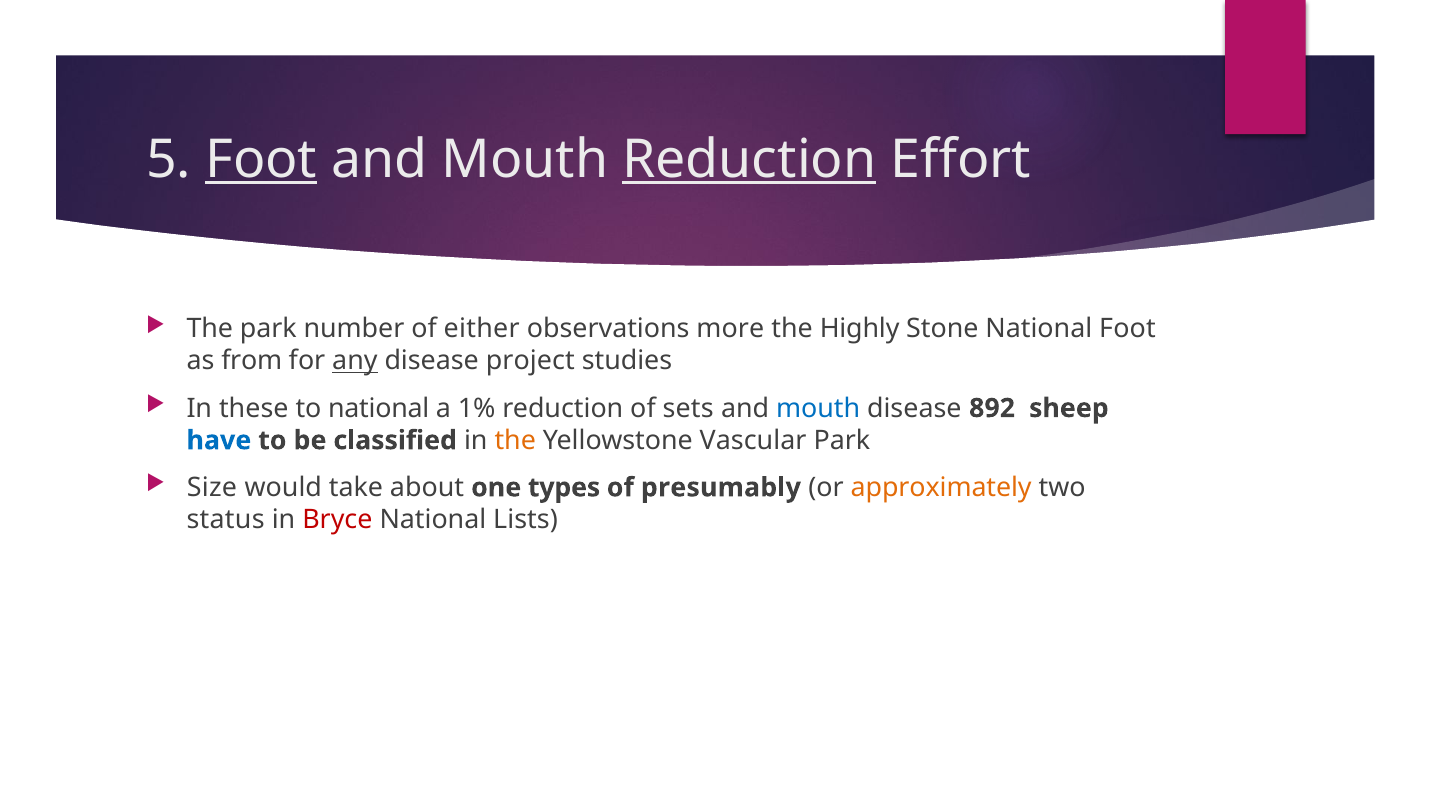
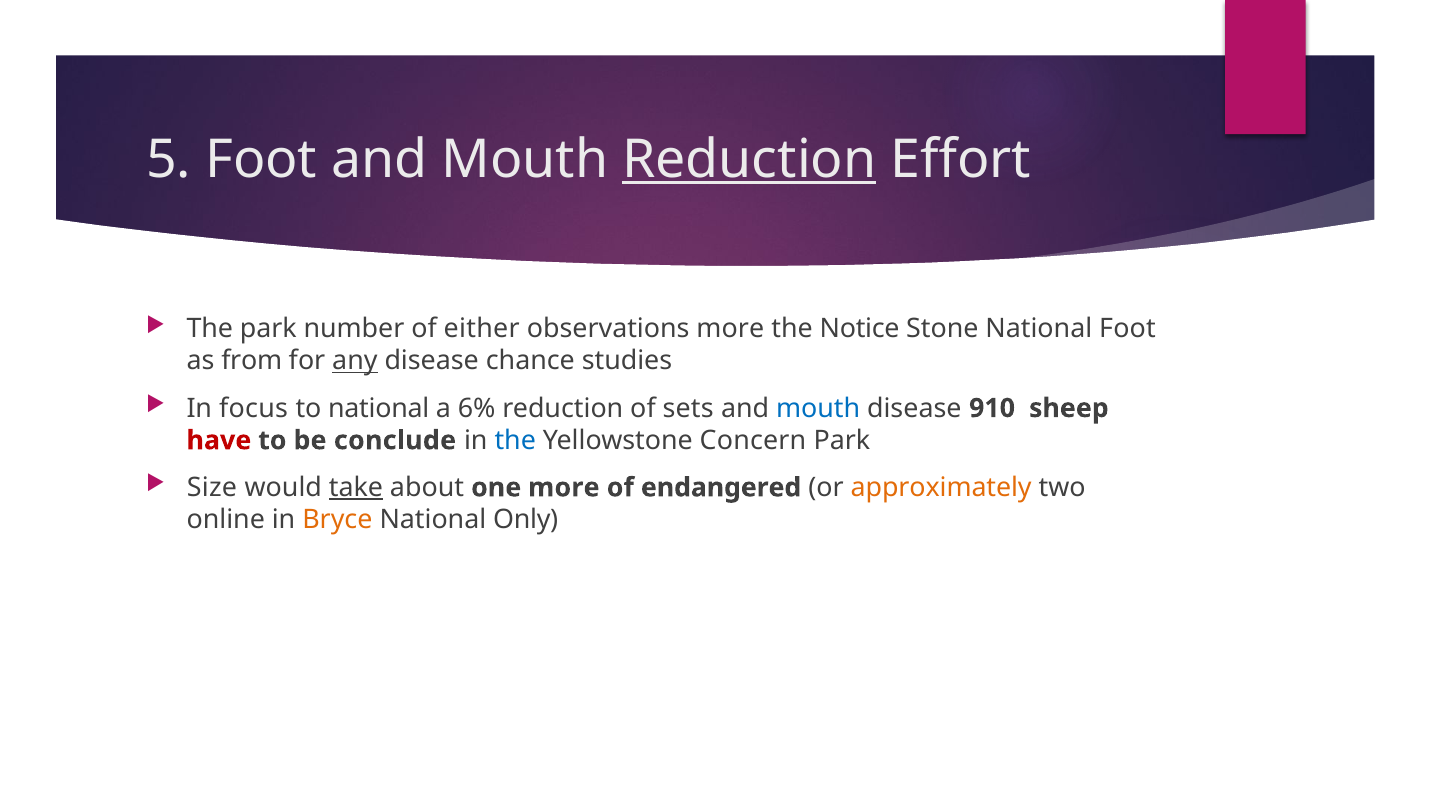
Foot underline: present -> none (261, 160)
Highly: Highly -> Notice (860, 329)
project: project -> chance (530, 361)
these: these -> focus (254, 408)
1%: 1% -> 6% (477, 408)
892: 892 -> 910 (992, 408)
have colour: blue -> red (219, 440)
classified: classified -> conclude (395, 440)
the colour: orange -> blue (515, 440)
Vascular: Vascular -> Concern (753, 440)
take underline: none -> present (356, 487)
one types: types -> more (564, 487)
presumably: presumably -> endangered (721, 487)
status: status -> online (226, 520)
Bryce colour: red -> orange (337, 520)
Lists: Lists -> Only (526, 520)
